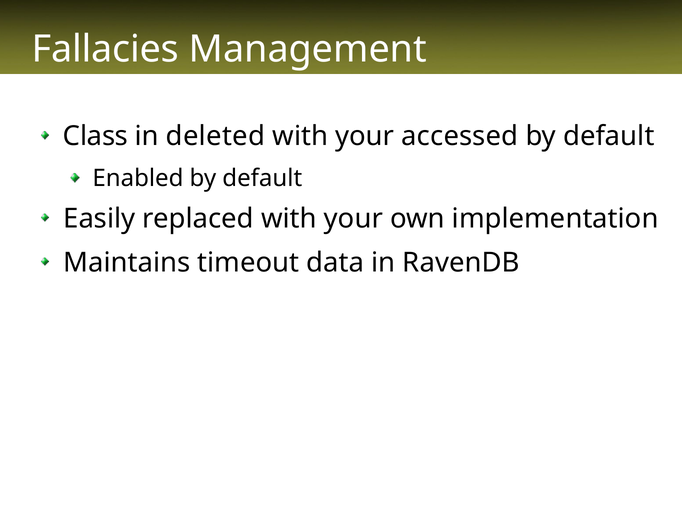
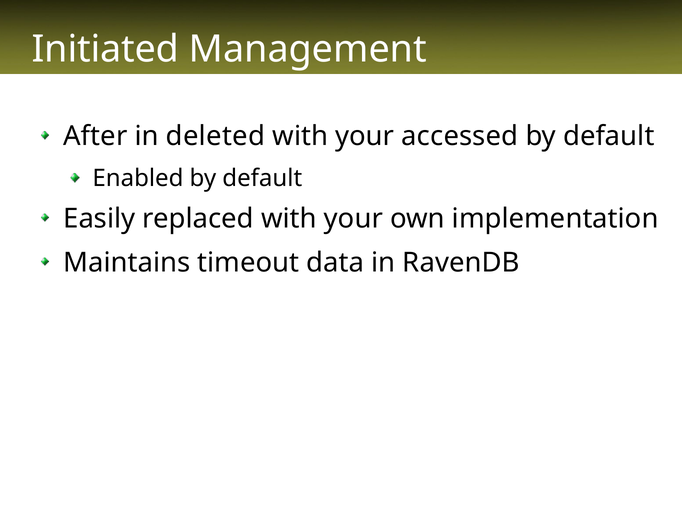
Fallacies: Fallacies -> Initiated (105, 49)
Class: Class -> After (95, 136)
